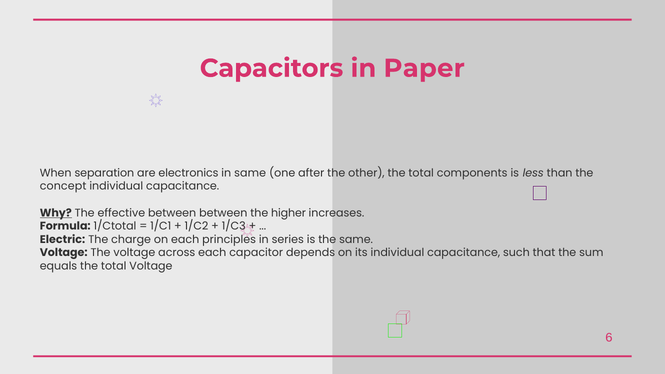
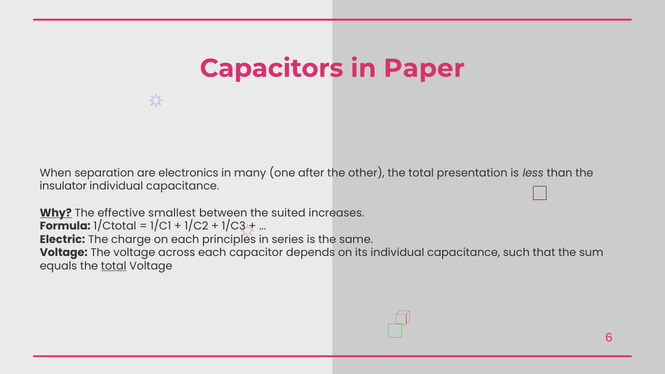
in same: same -> many (250, 173)
components: components -> presentation (472, 173)
concept: concept -> insulator (63, 186)
effective between: between -> smallest (172, 213)
higher: higher -> suited (288, 213)
total underline: none -> present (114, 266)
